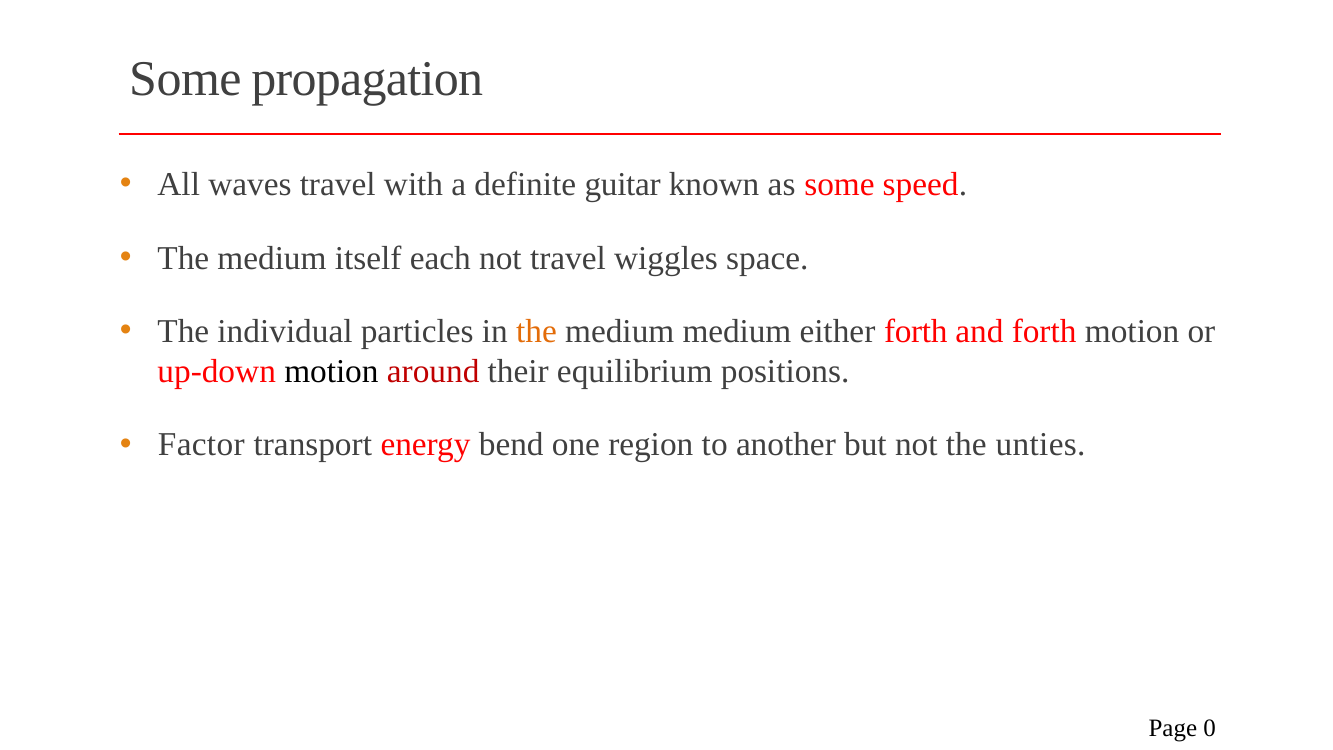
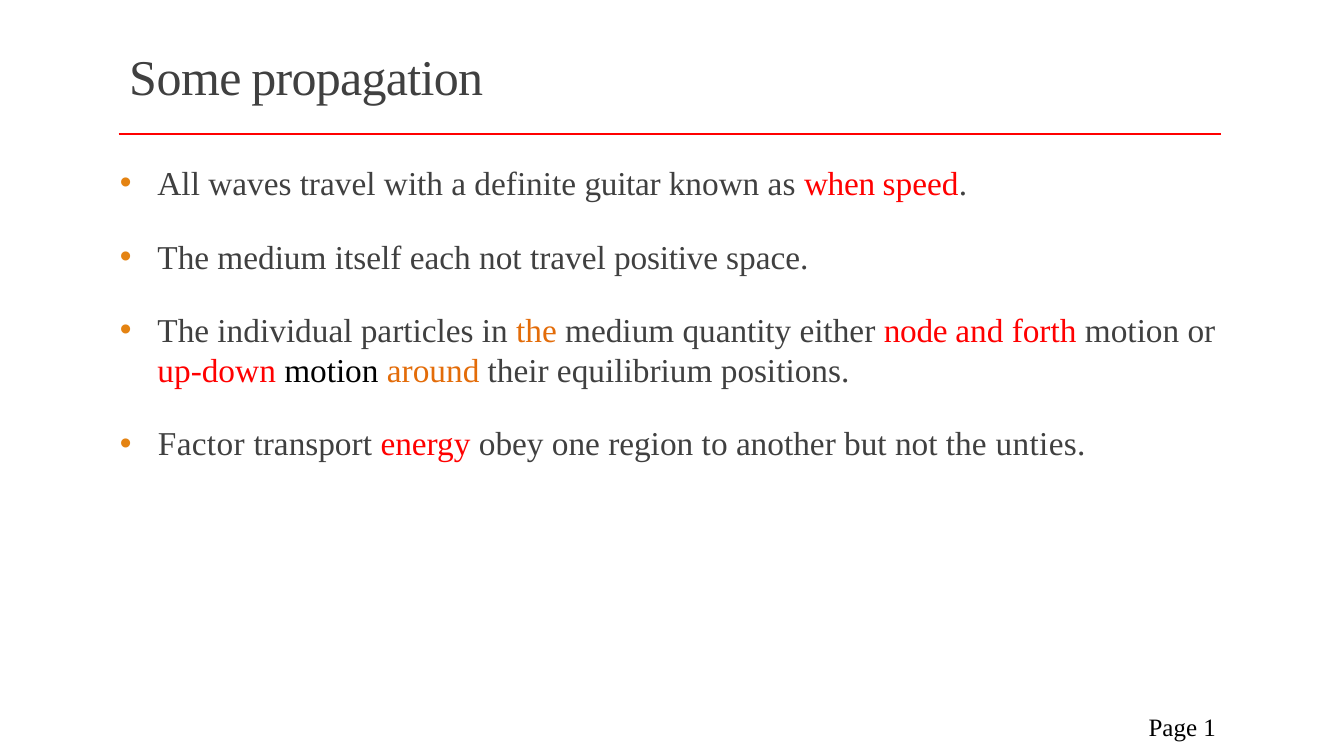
as some: some -> when (840, 185)
wiggles: wiggles -> positive (666, 258)
medium medium: medium -> quantity (737, 331)
either forth: forth -> node (916, 331)
around colour: red -> orange (433, 371)
bend: bend -> obey (511, 445)
0: 0 -> 1 (1210, 728)
